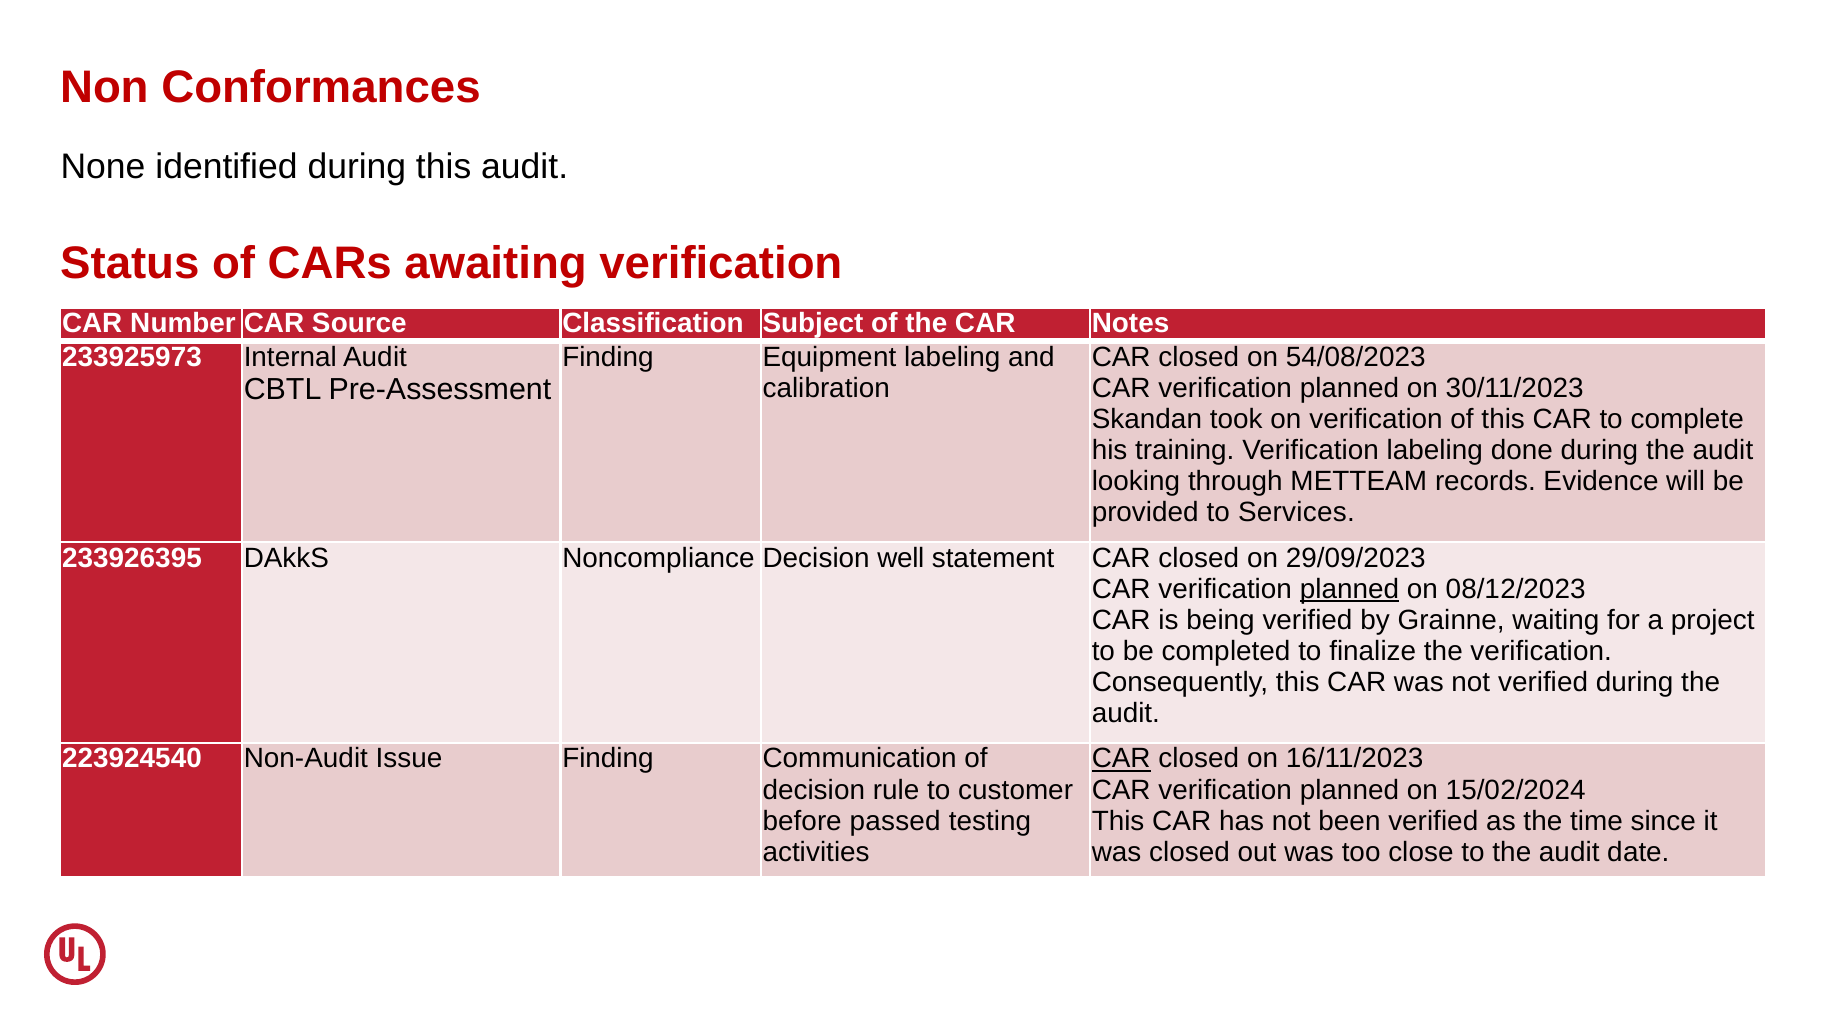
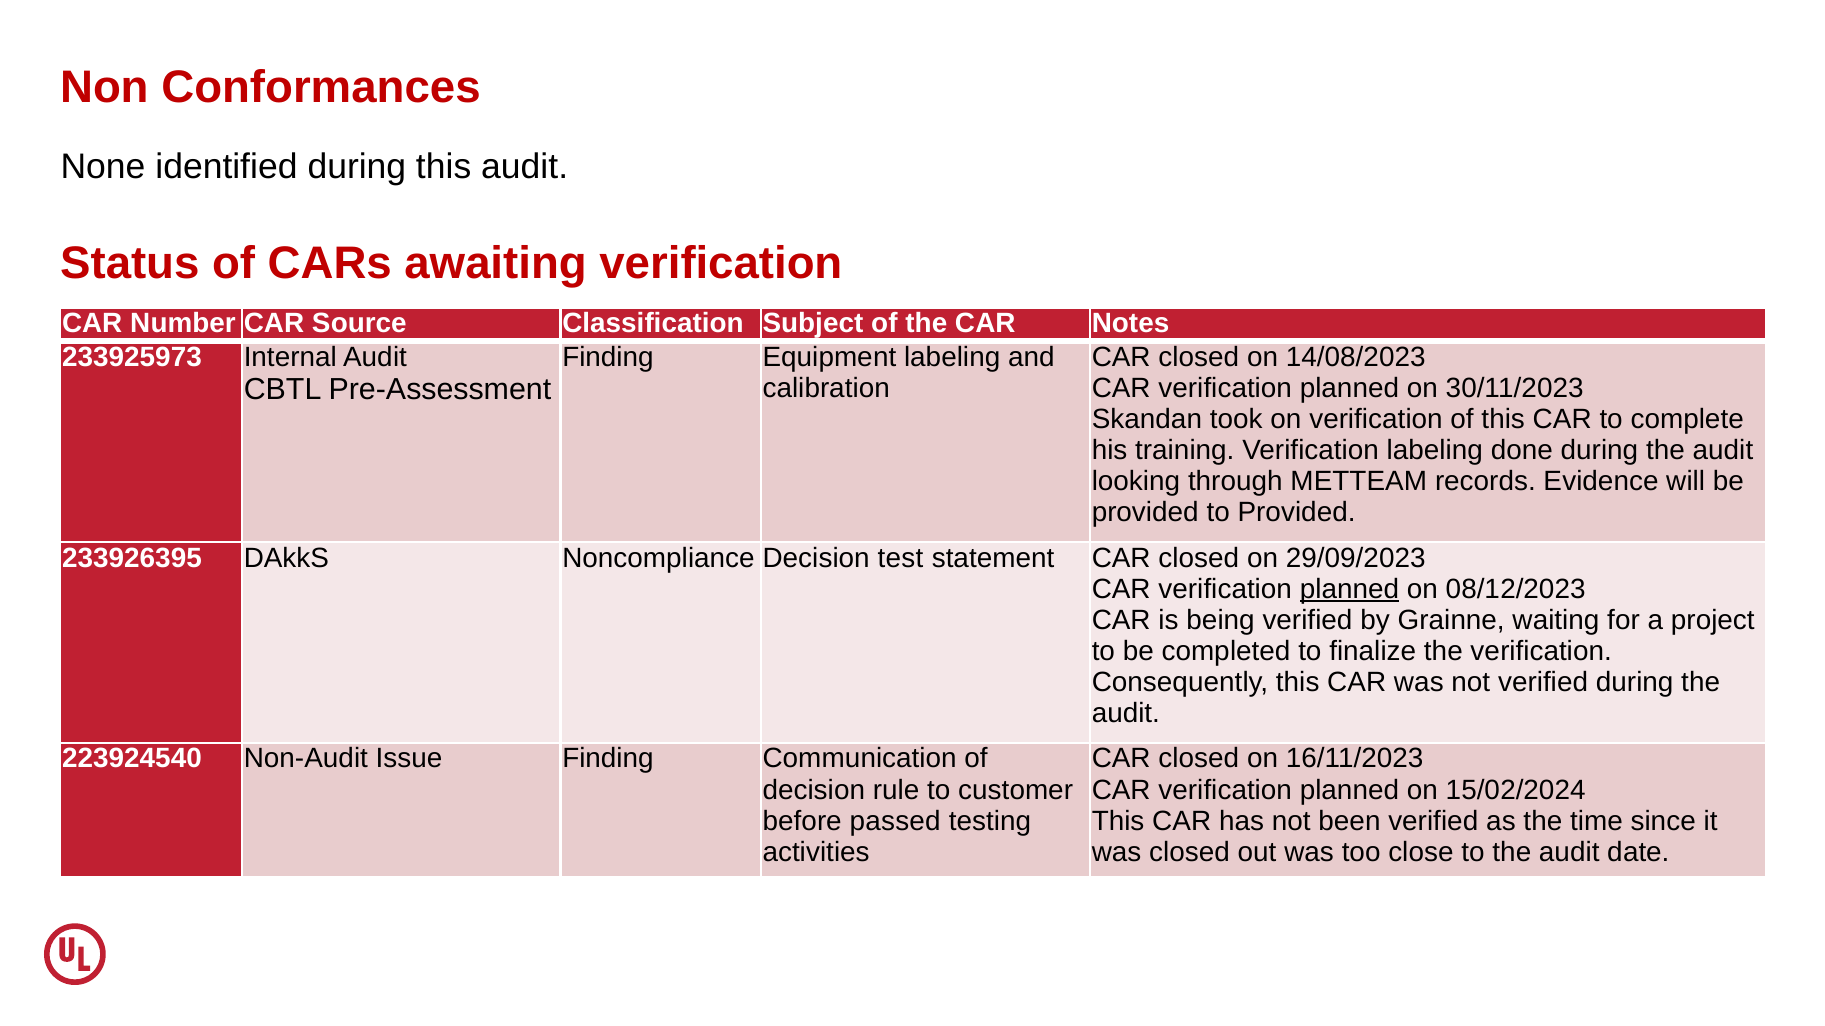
54/08/2023: 54/08/2023 -> 14/08/2023 (1356, 357)
to Services: Services -> Provided (1297, 513)
well: well -> test (901, 558)
CAR underline: present -> none (1121, 759)
